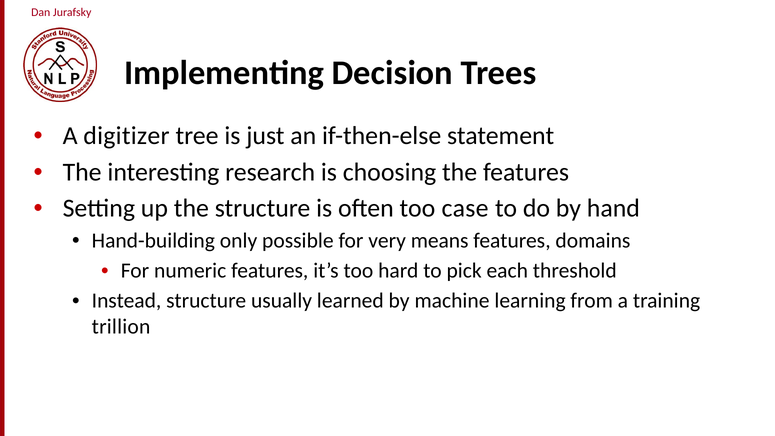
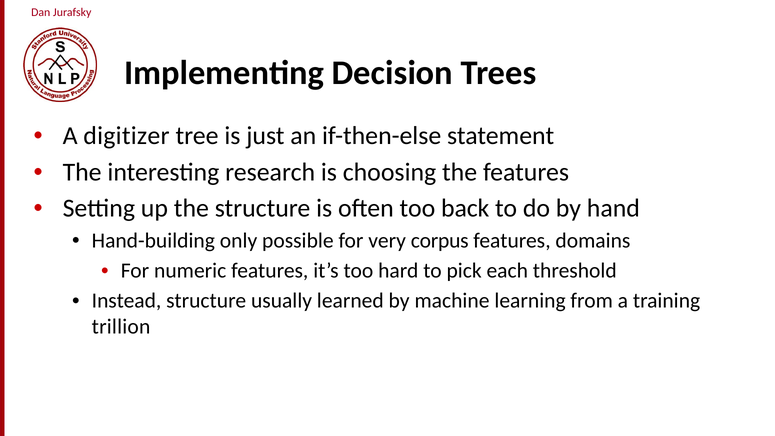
case: case -> back (465, 208)
means: means -> corpus (440, 241)
